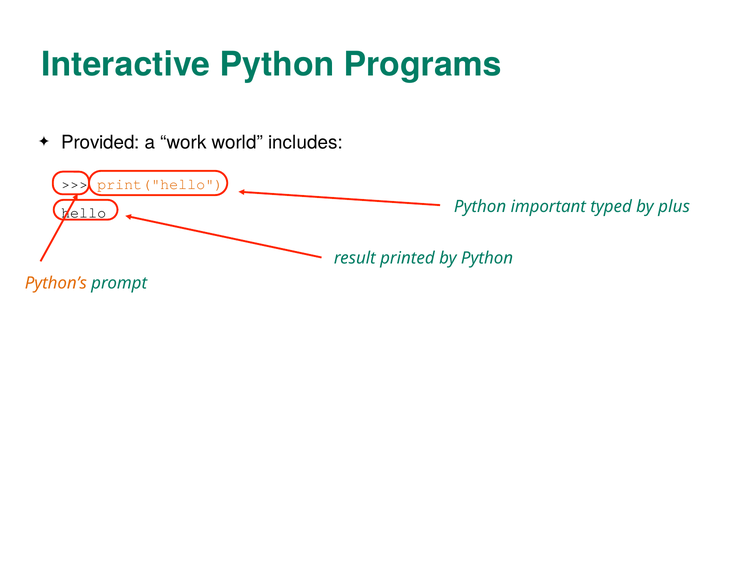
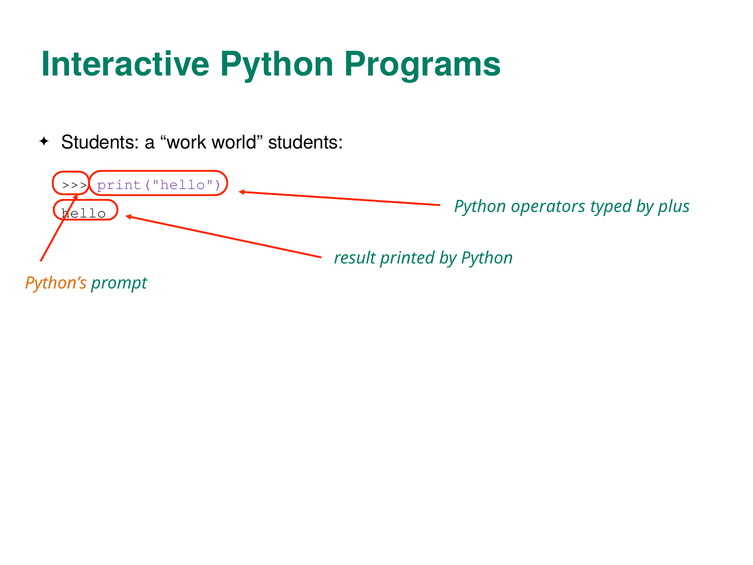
Provided: Provided -> Students (100, 143)
world includes: includes -> students (306, 143)
print("hello colour: orange -> purple (160, 184)
important: important -> operators (548, 207)
